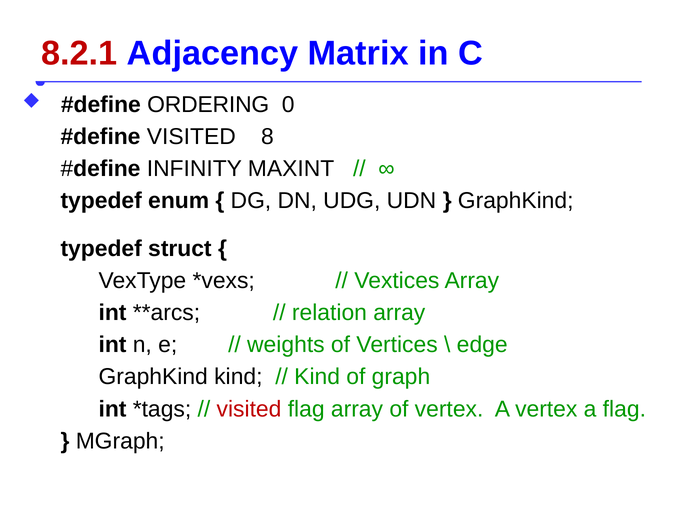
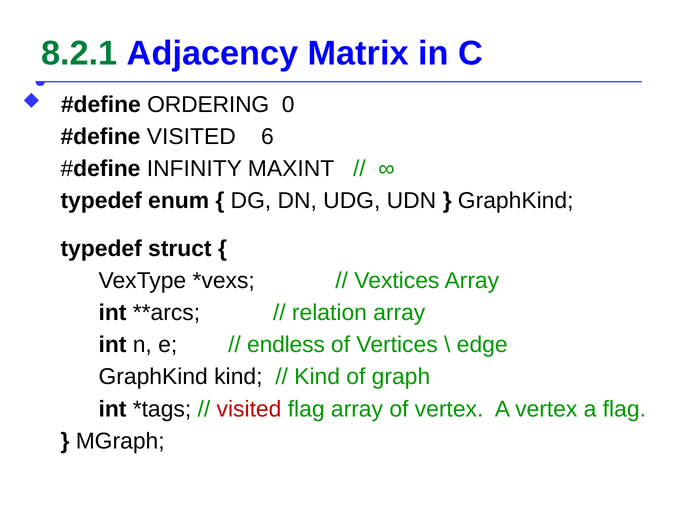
8.2.1 colour: red -> green (79, 53)
8: 8 -> 6 (267, 137)
weights: weights -> endless (286, 345)
